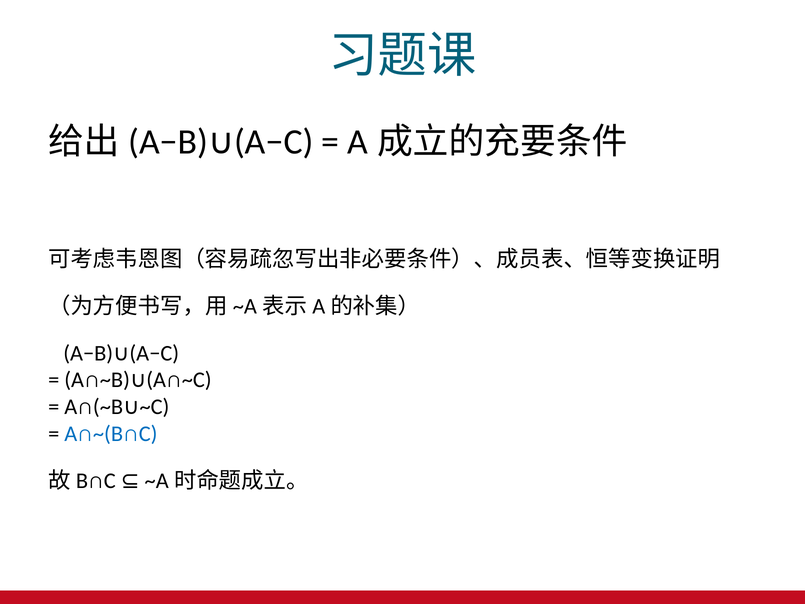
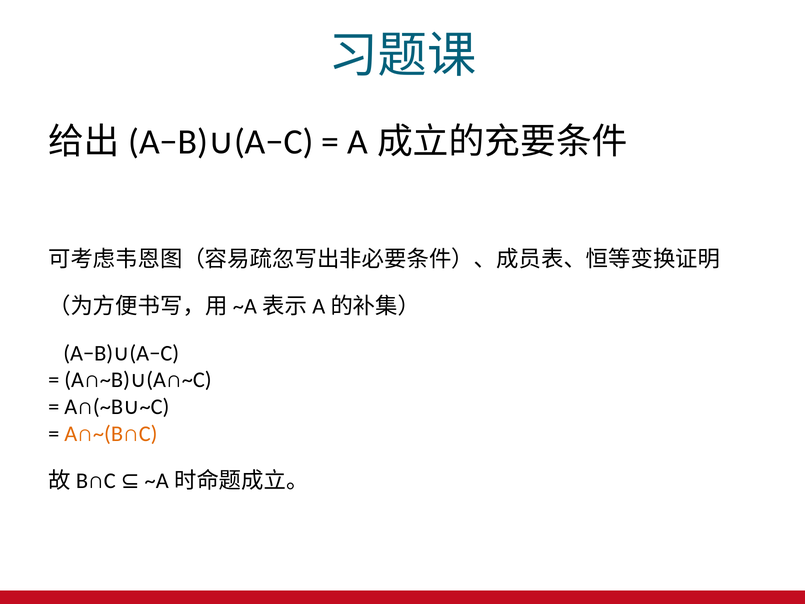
A∩~(B∩C colour: blue -> orange (111, 434)
